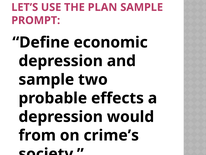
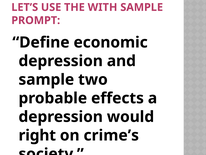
PLAN: PLAN -> WITH (103, 7)
from: from -> right (37, 135)
